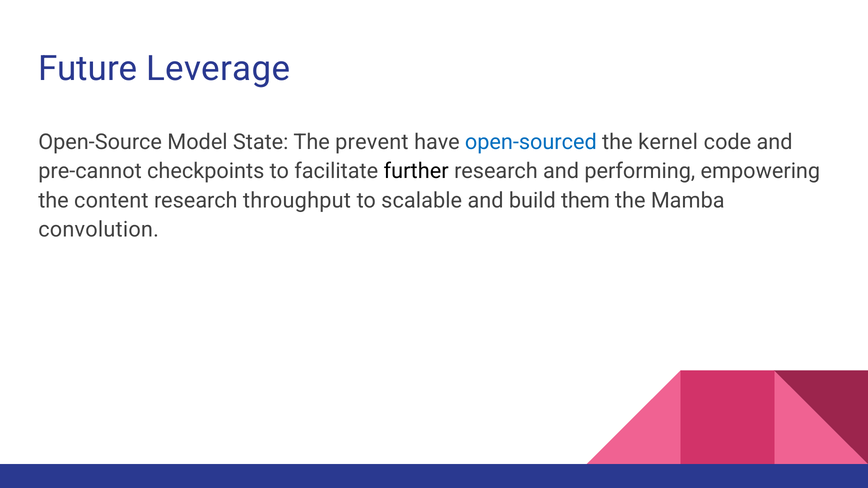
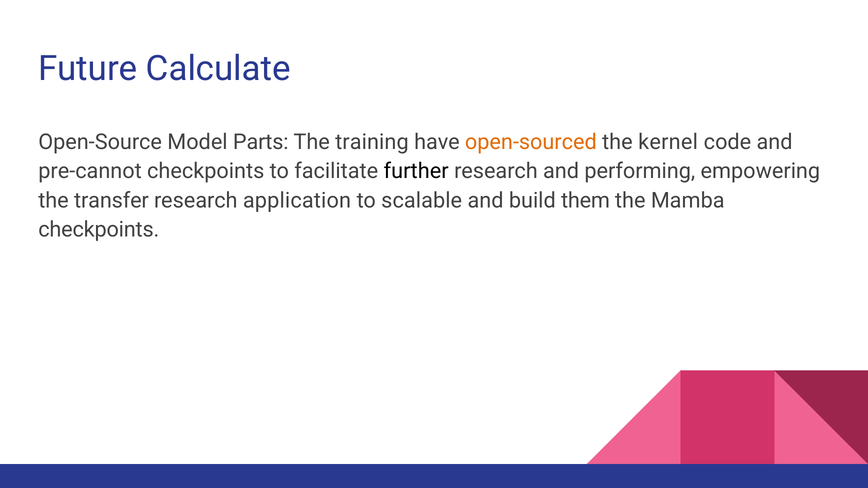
Leverage: Leverage -> Calculate (218, 69)
State: State -> Parts (261, 142)
prevent: prevent -> training (372, 142)
open-sourced colour: blue -> orange (531, 142)
content: content -> transfer (111, 201)
throughput: throughput -> application (297, 201)
convolution: convolution -> checkpoints (99, 230)
